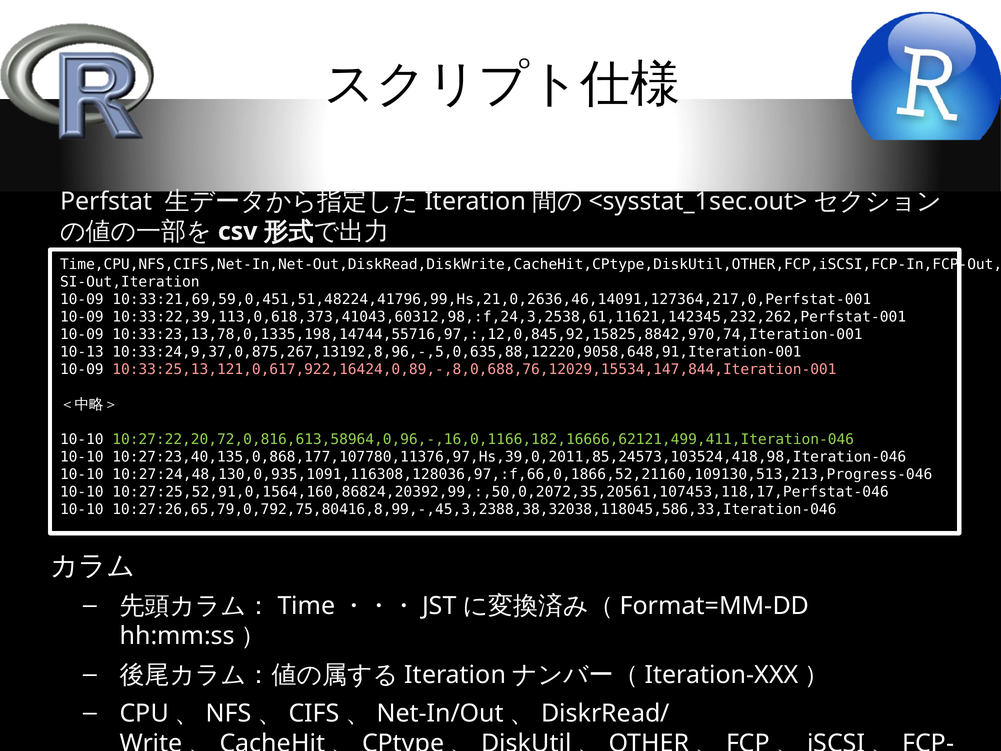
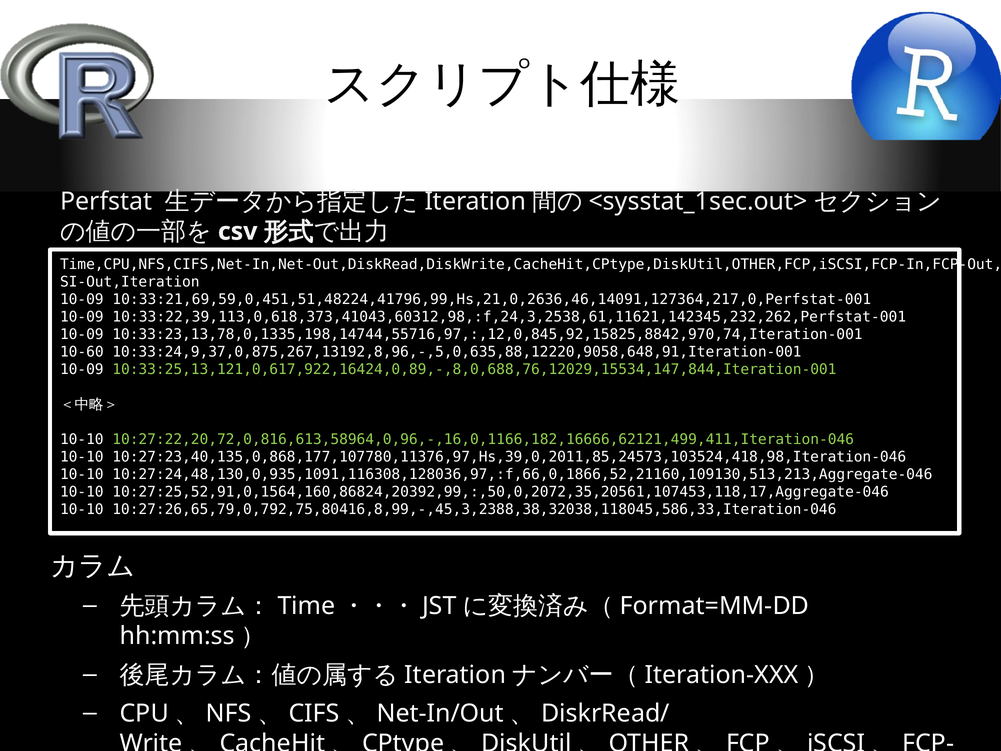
10-13: 10-13 -> 10-60 (82, 352)
10:33:25,13,121,0,617,922,16424,0,89,-,8,0,688,76,12029,15534,147,844,Iteration-001 colour: pink -> light green (474, 369)
10:27:24,48,130,0,935,1091,116308,128036,97,:f,66,0,1866,52,21160,109130,513,213,Progress-046: 10:27:24,48,130,0,935,1091,116308,128036,97,:f,66,0,1866,52,21160,109130,513,213,Progress-046 -> 10:27:24,48,130,0,935,1091,116308,128036,97,:f,66,0,1866,52,21160,109130,513,213,Aggregate-046 (522, 474)
10:27:25,52,91,0,1564,160,86824,20392,99,:,50,0,2072,35,20561,107453,118,17,Perfstat-046: 10:27:25,52,91,0,1564,160,86824,20392,99,:,50,0,2072,35,20561,107453,118,17,Perfstat-046 -> 10:27:25,52,91,0,1564,160,86824,20392,99,:,50,0,2072,35,20561,107453,118,17,Aggregate-046 (501, 492)
